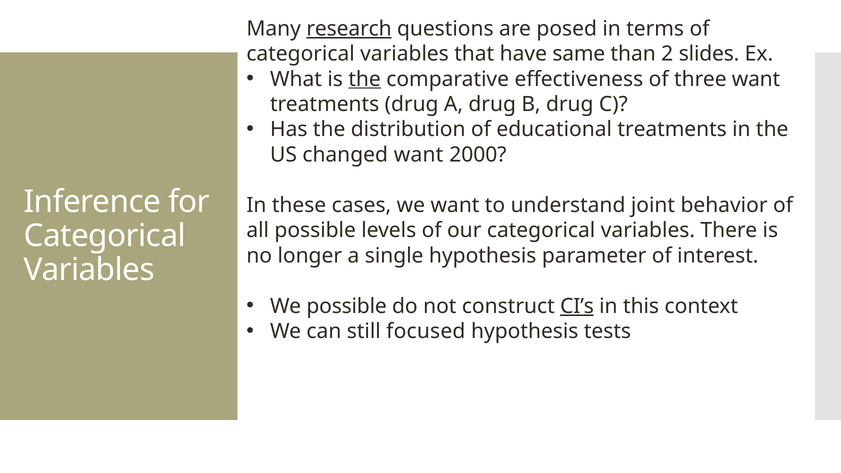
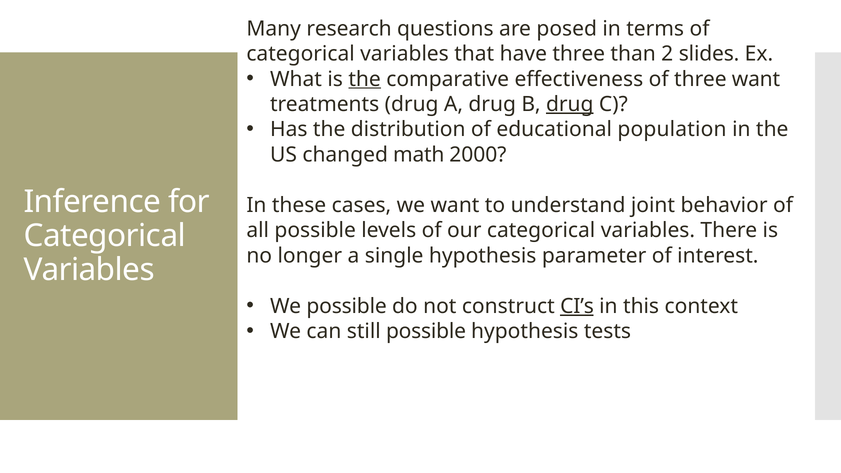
research underline: present -> none (349, 29)
have same: same -> three (579, 54)
drug underline: none -> present (570, 104)
educational treatments: treatments -> population (672, 130)
changed want: want -> math (419, 155)
still focused: focused -> possible (426, 331)
